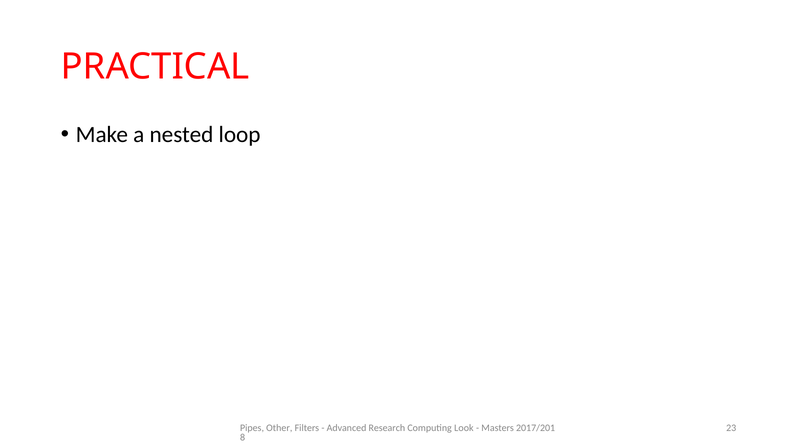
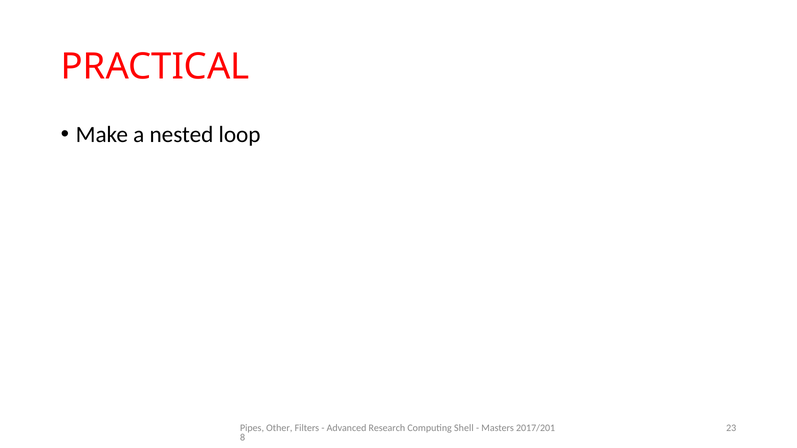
Look: Look -> Shell (464, 428)
